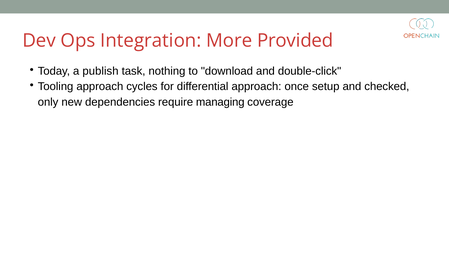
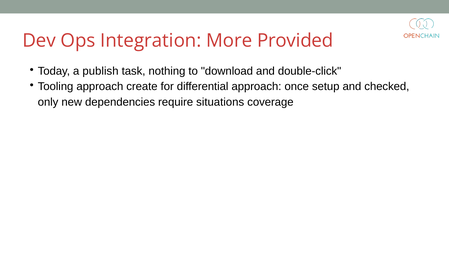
cycles: cycles -> create (142, 86)
managing: managing -> situations (220, 102)
